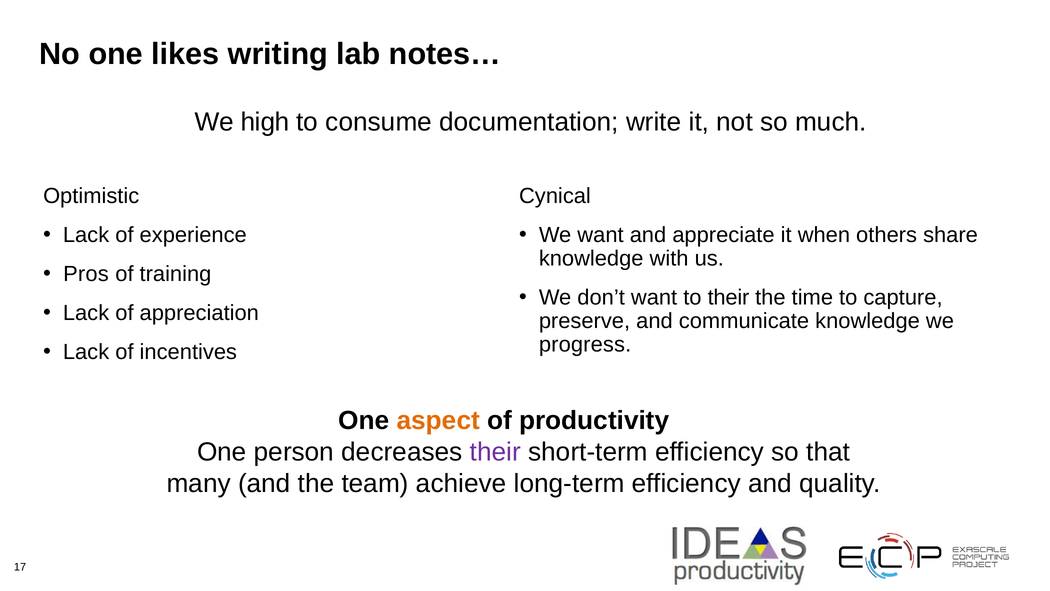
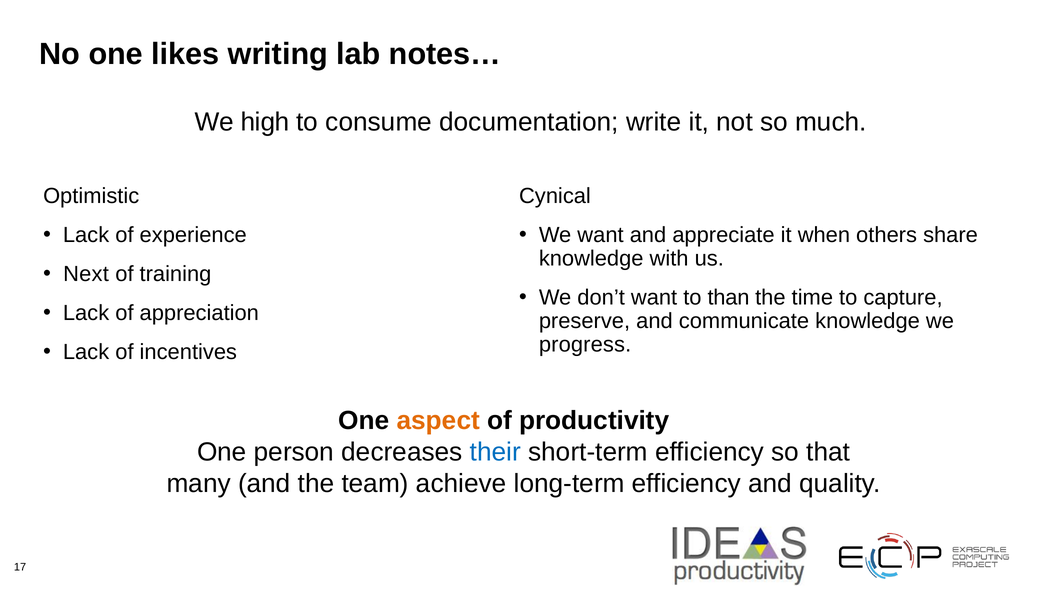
Pros: Pros -> Next (86, 274)
to their: their -> than (728, 297)
their colour: purple -> blue (495, 452)
